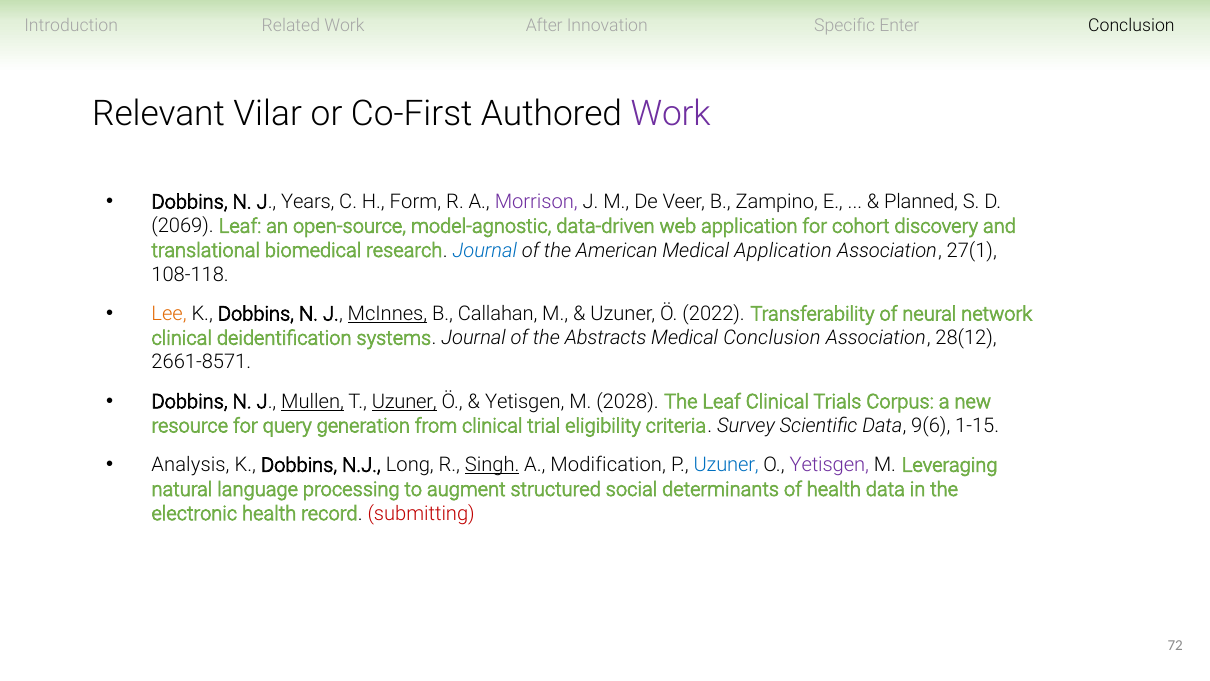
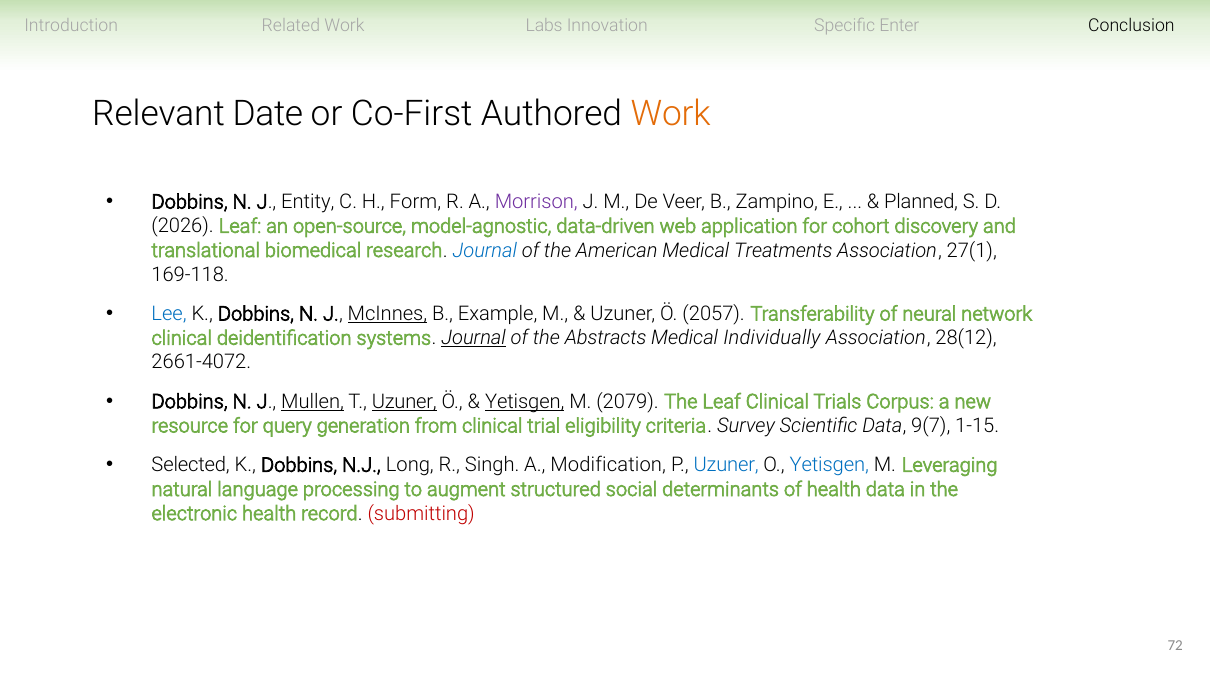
After: After -> Labs (544, 26)
Vilar: Vilar -> Date (268, 114)
Work colour: purple -> orange (671, 114)
Years: Years -> Entity (308, 202)
2069: 2069 -> 2026 (183, 226)
Medical Application: Application -> Treatments (783, 250)
108-118: 108-118 -> 169-118 (190, 274)
Lee colour: orange -> blue (169, 314)
Callahan: Callahan -> Example (498, 314)
2022: 2022 -> 2057 (714, 314)
Journal underline: none -> present (474, 338)
Medical Conclusion: Conclusion -> Individually (772, 338)
2661-8571: 2661-8571 -> 2661-4072 (201, 362)
Yetisgen underline: none -> present (525, 401)
2028: 2028 -> 2079 (627, 401)
9(6: 9(6 -> 9(7 (931, 426)
Analysis: Analysis -> Selected (191, 465)
Singh underline: present -> none (492, 465)
Yetisgen colour: purple -> blue (829, 465)
